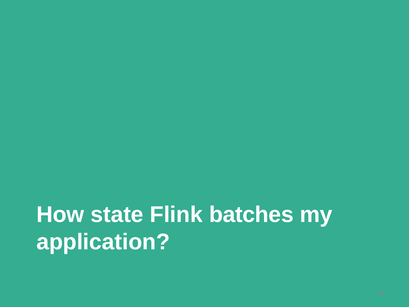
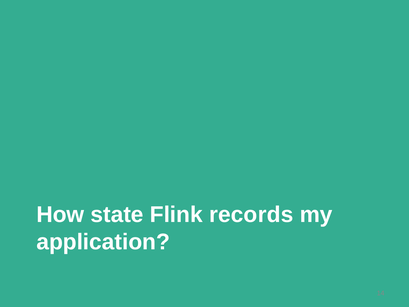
batches: batches -> records (251, 214)
